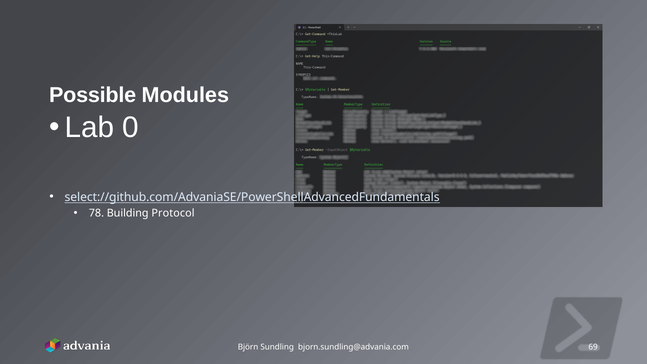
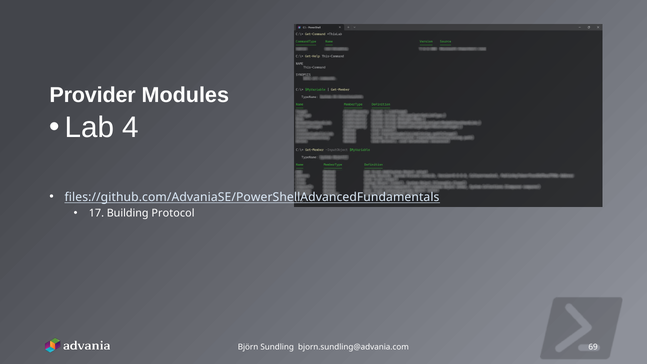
Possible: Possible -> Provider (93, 95)
0: 0 -> 4 (131, 127)
select://github.com/AdvaniaSE/PowerShellAdvancedFundamentals: select://github.com/AdvaniaSE/PowerShellAdvancedFundamentals -> files://github.com/AdvaniaSE/PowerShellAdvancedFundamentals (252, 197)
78: 78 -> 17 (96, 213)
